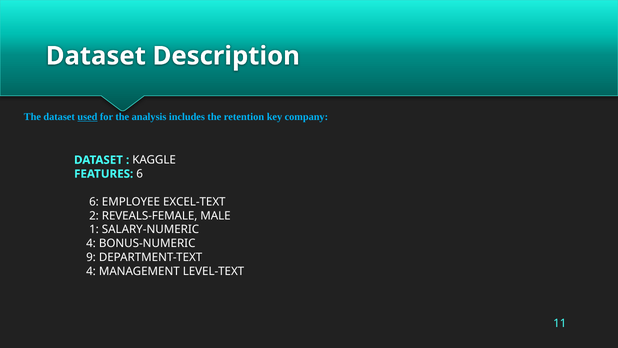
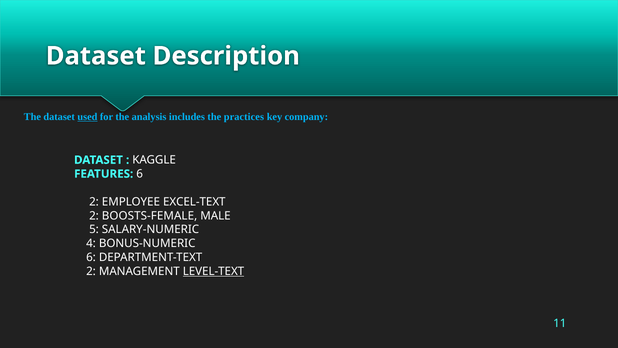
retention: retention -> practices (244, 117)
6: 6 -> 2 (94, 202)
REVEALS-FEMALE: REVEALS-FEMALE -> BOOSTS-FEMALE (150, 215)
1: 1 -> 5 (94, 229)
9: 9 -> 6 (91, 257)
4: 4 -> 2 (91, 271)
LEVEL-TEXT underline: none -> present (213, 271)
